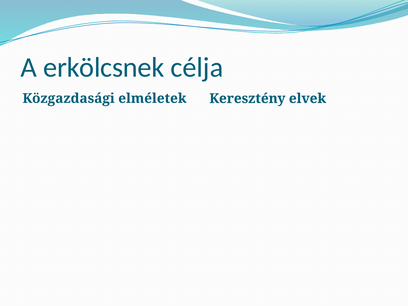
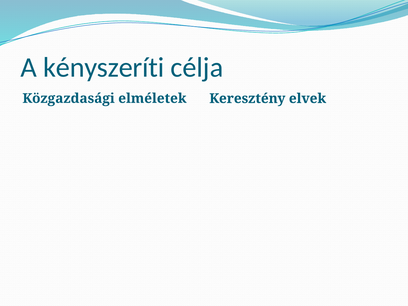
erkölcsnek: erkölcsnek -> kényszeríti (104, 67)
